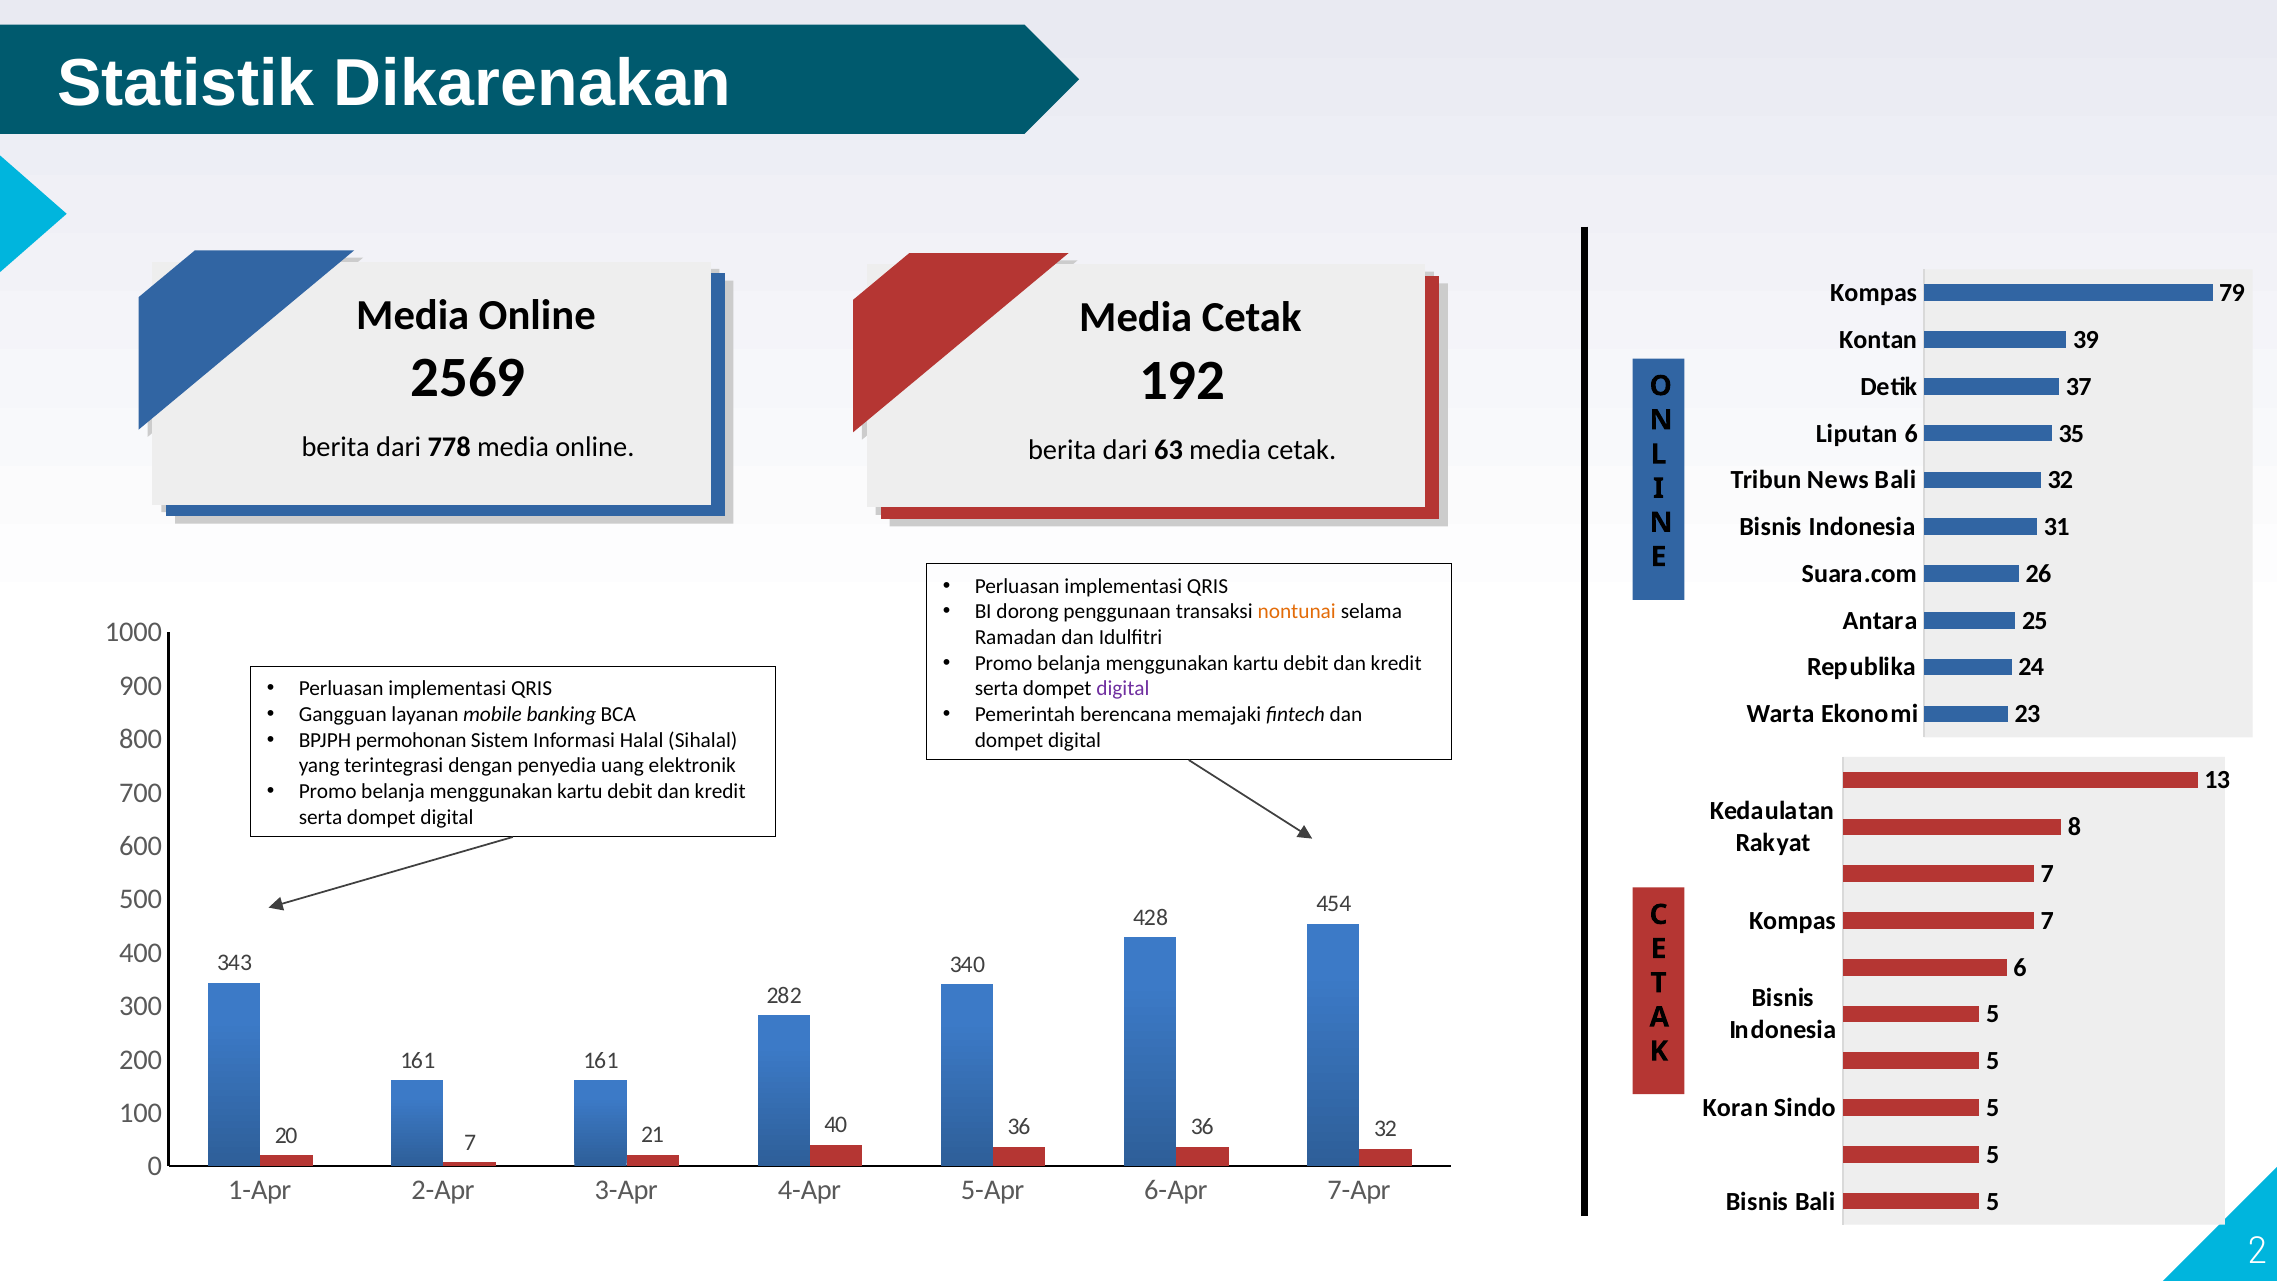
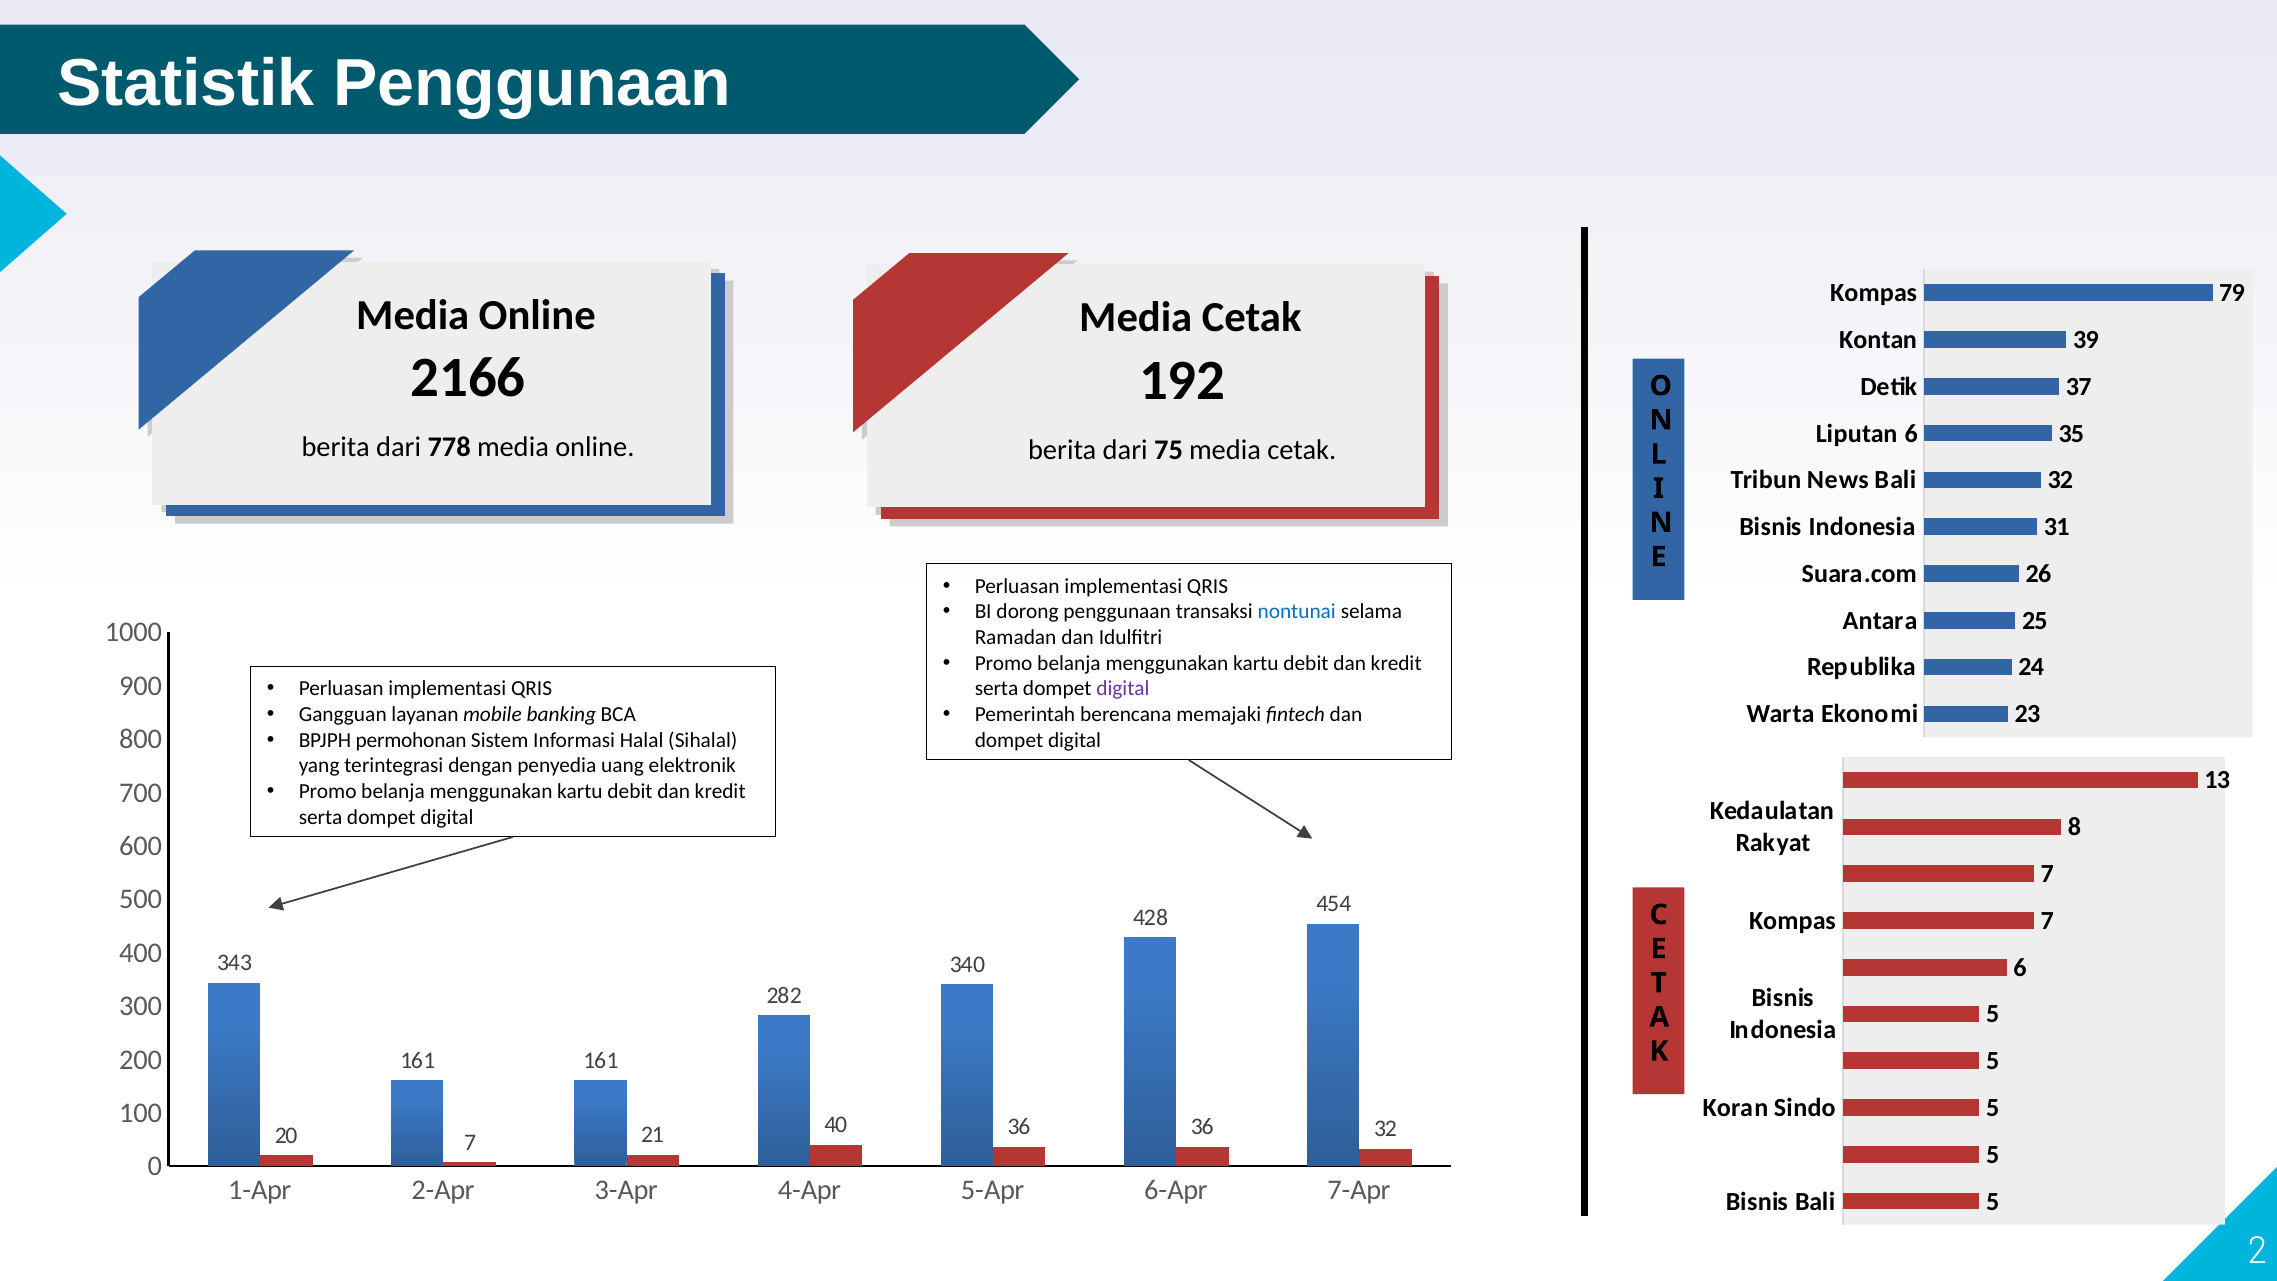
Statistik Dikarenakan: Dikarenakan -> Penggunaan (532, 84)
2569: 2569 -> 2166 (468, 377)
63: 63 -> 75 (1169, 450)
nontunai colour: orange -> blue (1297, 612)
